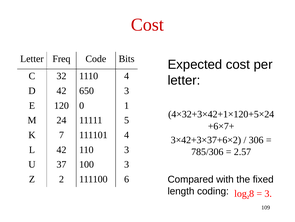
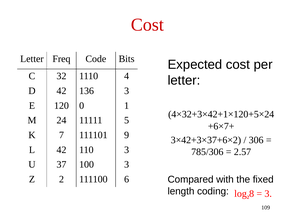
650: 650 -> 136 (87, 91)
111101 4: 4 -> 9 (127, 135)
